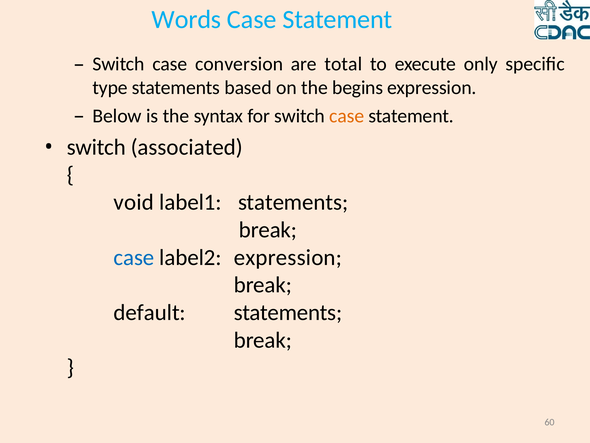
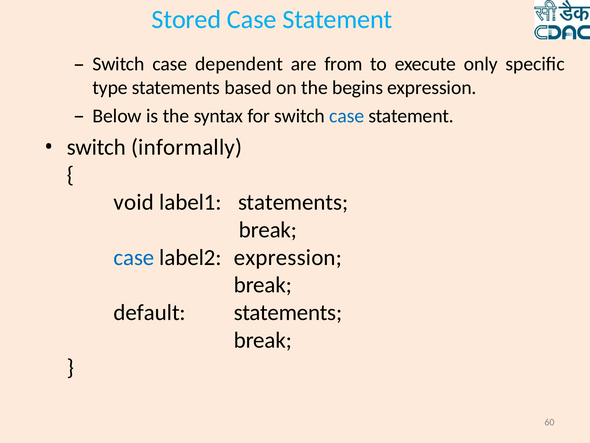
Words: Words -> Stored (186, 19)
conversion: conversion -> dependent (239, 64)
total: total -> from (344, 64)
case colour: orange -> blue (347, 116)
associated: associated -> informally (187, 147)
